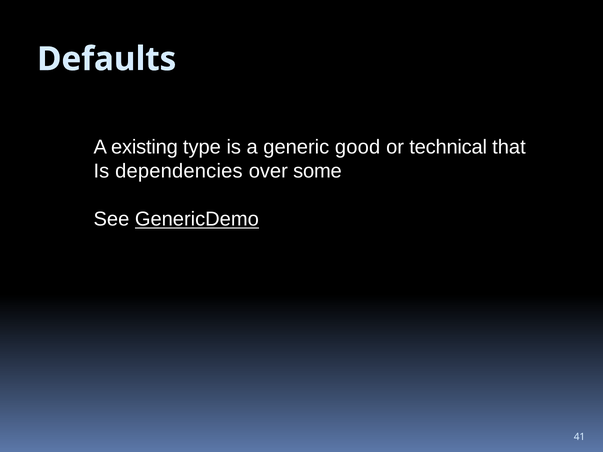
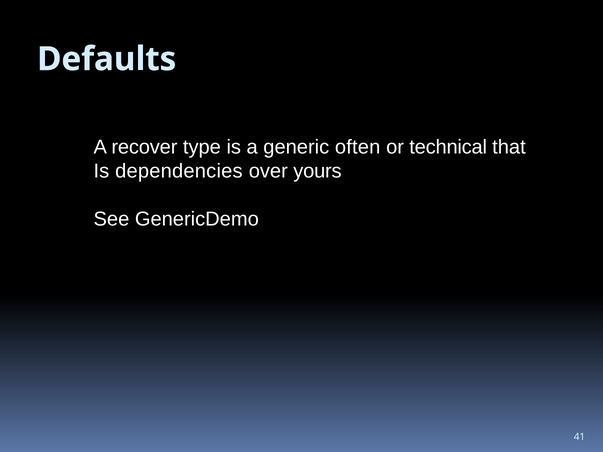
existing: existing -> recover (144, 147)
good: good -> often (358, 147)
some: some -> yours (317, 171)
GenericDemo underline: present -> none (197, 219)
